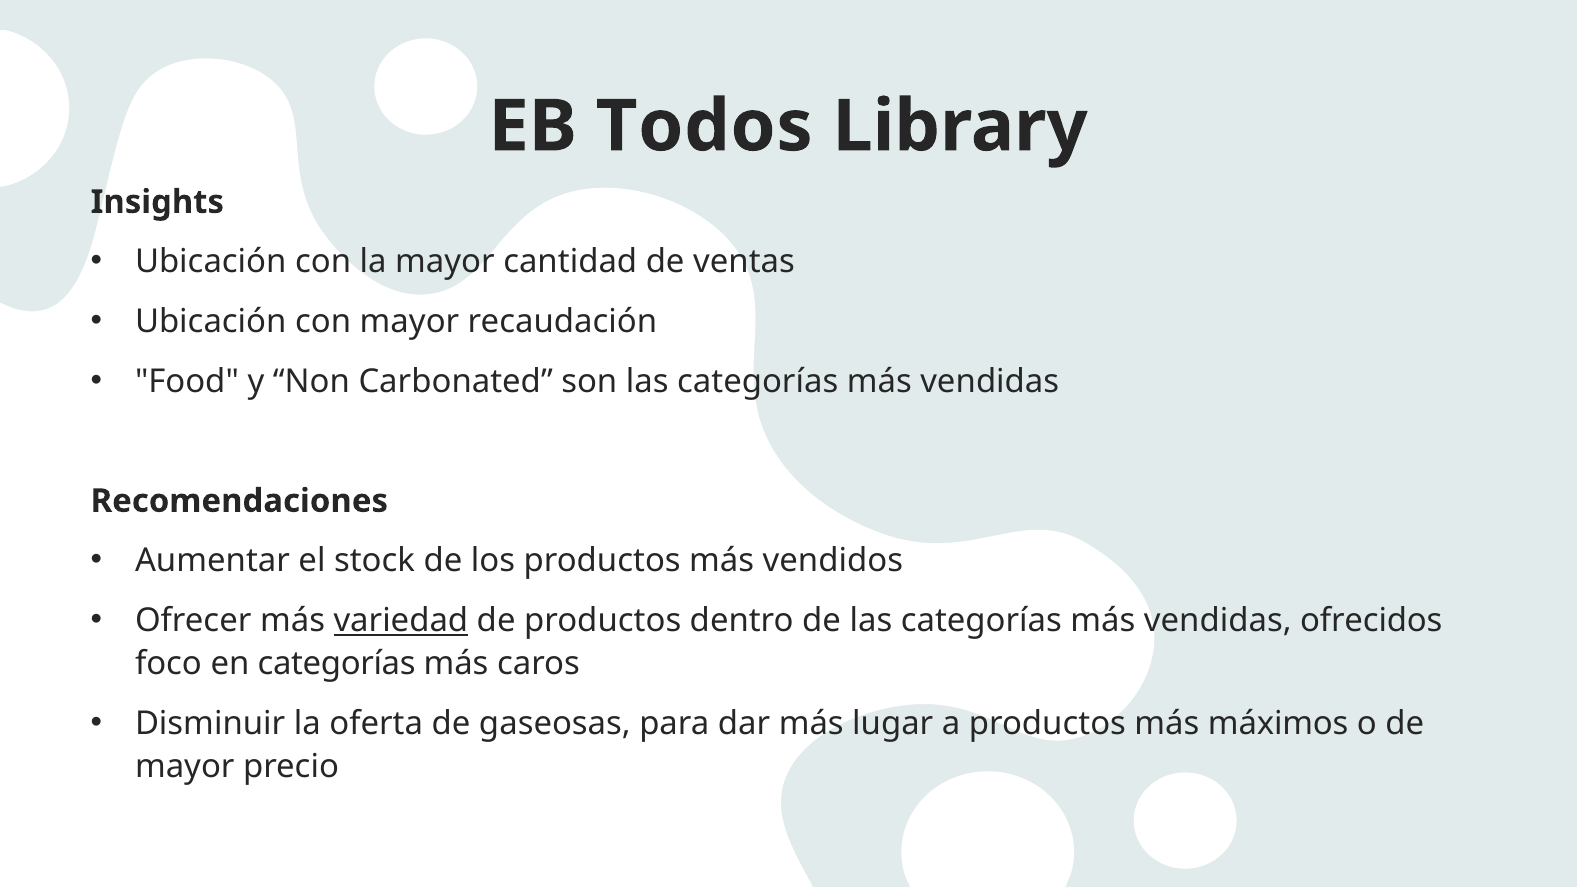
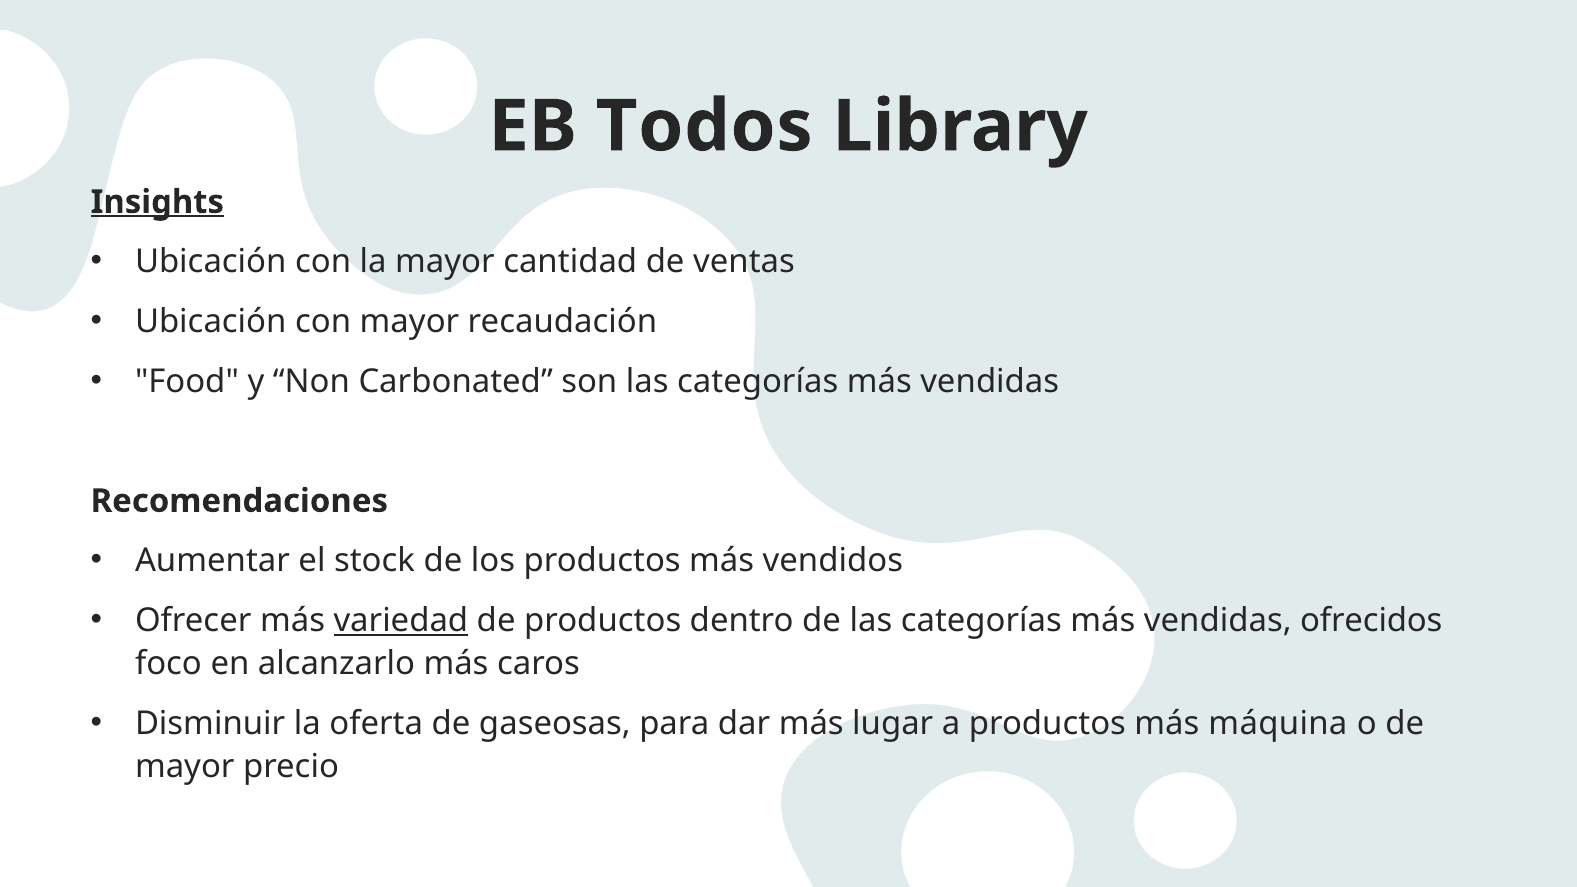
Insights underline: none -> present (157, 202)
en categorías: categorías -> alcanzarlo (336, 664)
máximos: máximos -> máquina (1278, 724)
